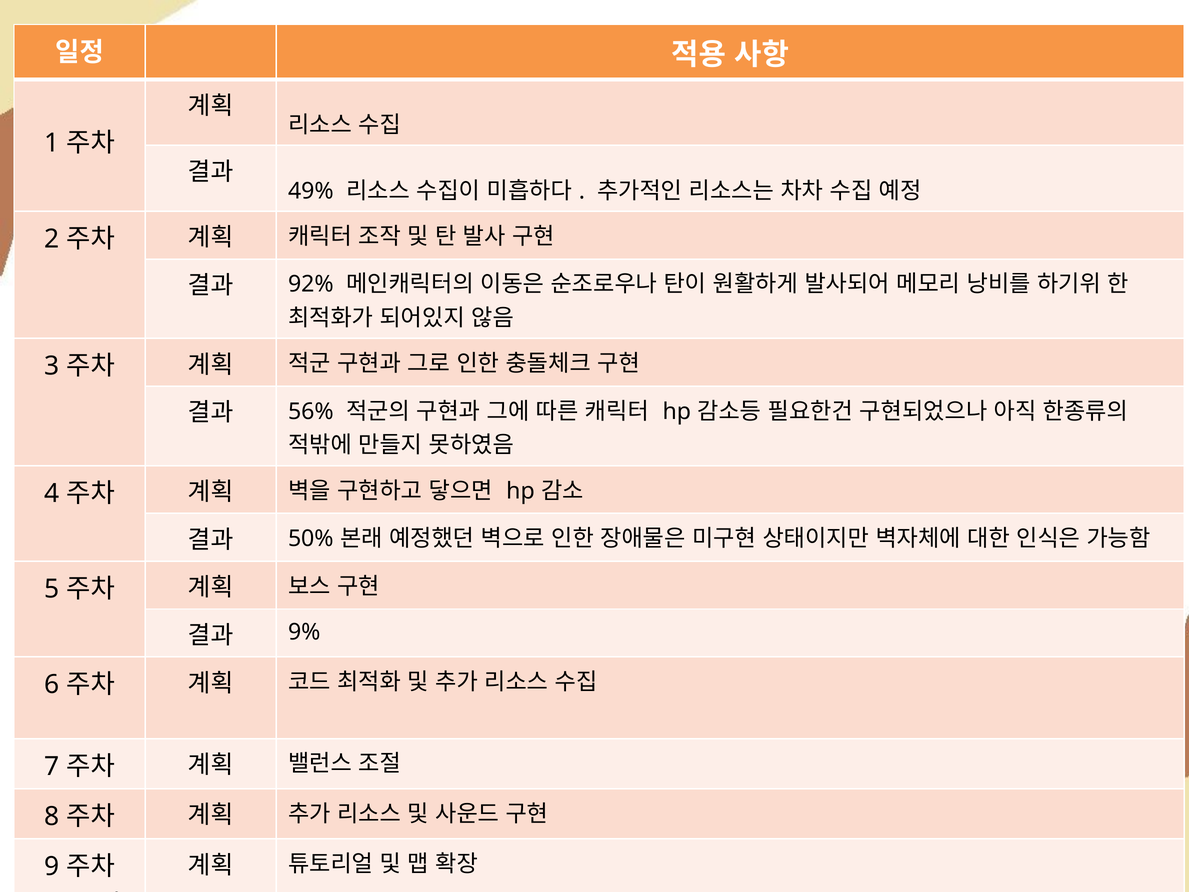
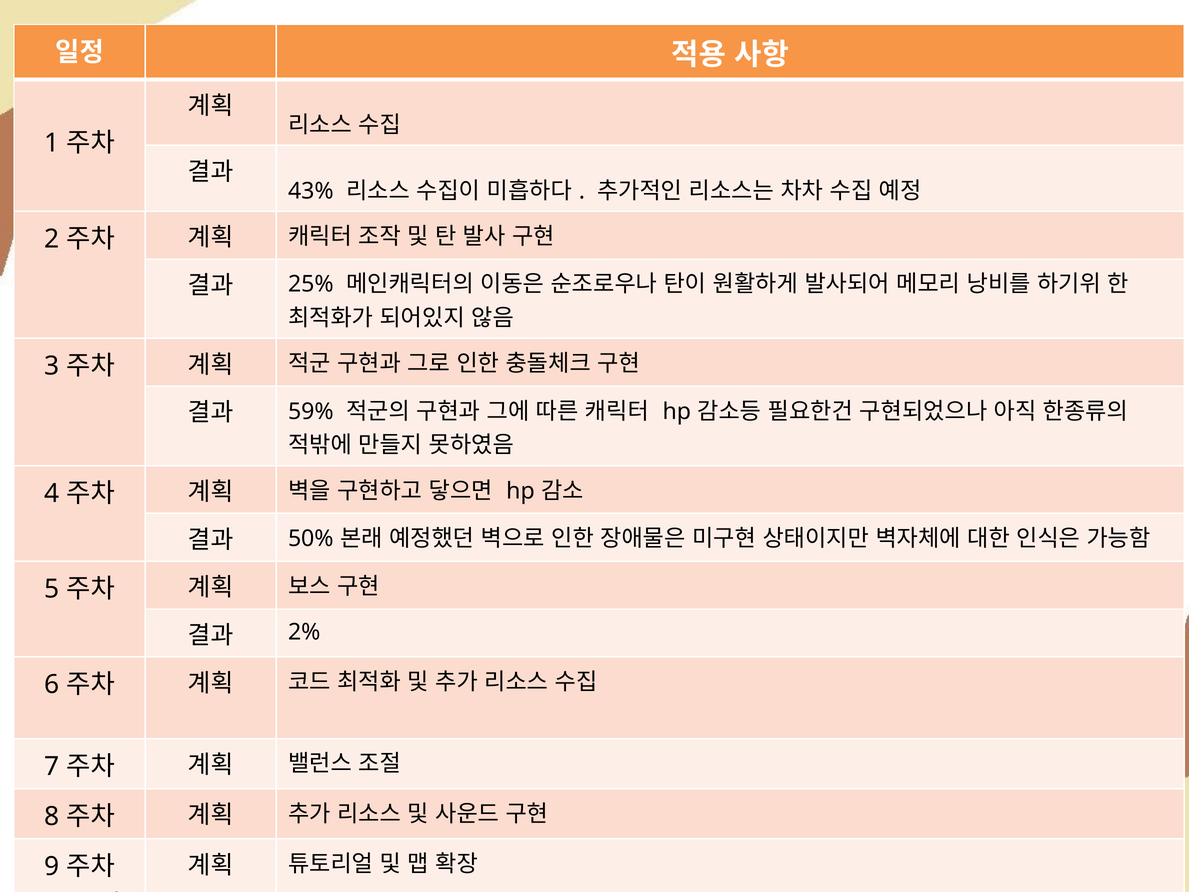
49%: 49% -> 43% (311, 191)
92%: 92% -> 25% (311, 284)
56%: 56% -> 59% (311, 411)
9%: 9% -> 2% (304, 632)
